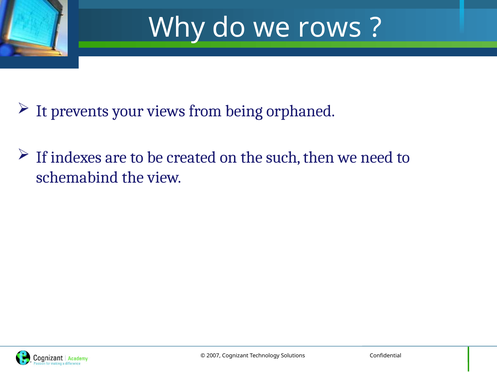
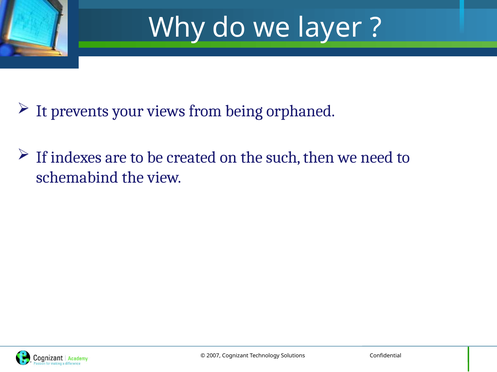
rows: rows -> layer (330, 28)
